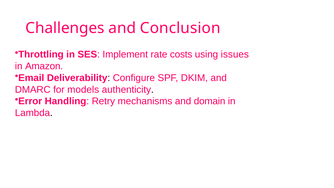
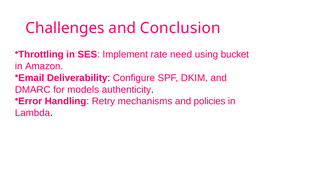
costs: costs -> need (181, 54)
issues: issues -> bucket (235, 54)
domain: domain -> policies (210, 101)
